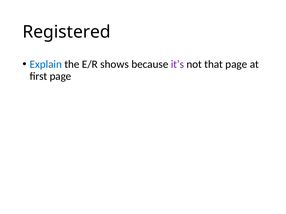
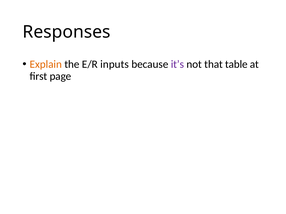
Registered: Registered -> Responses (67, 32)
Explain colour: blue -> orange (46, 64)
shows: shows -> inputs (115, 64)
that page: page -> table (236, 64)
